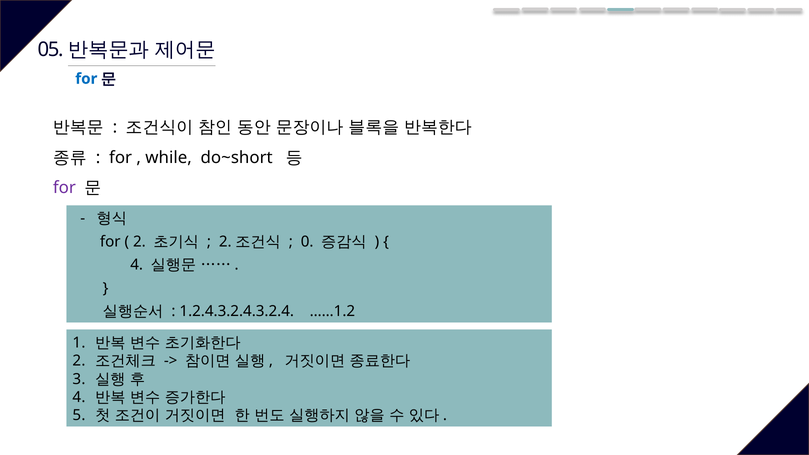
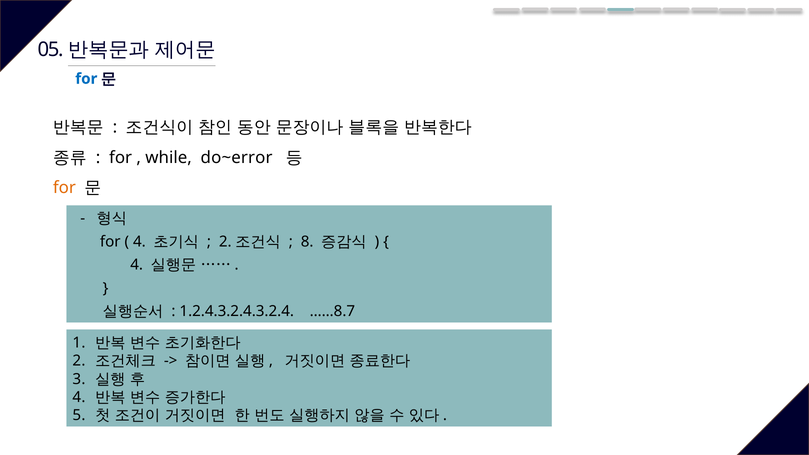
do~short: do~short -> do~error (237, 158)
for colour: purple -> orange (64, 188)
2: 2 -> 4 (139, 242)
0: 0 -> 8 (307, 242)
……1.2: ……1.2 -> ……8.7 (332, 312)
